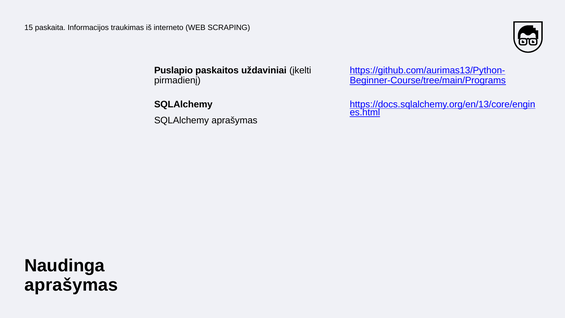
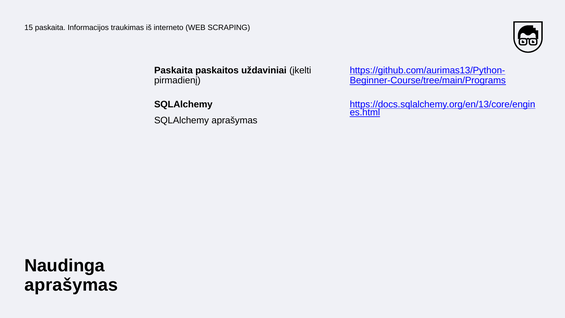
Puslapio: Puslapio -> Paskaita (173, 70)
